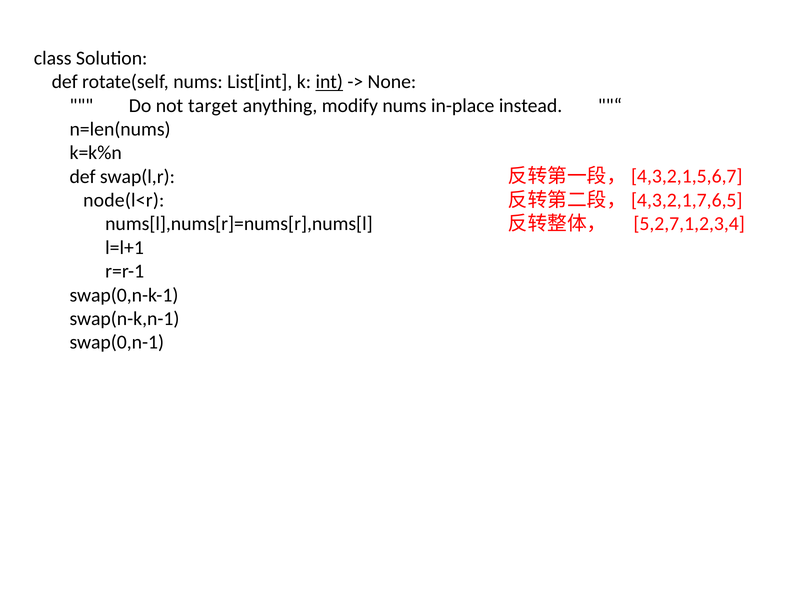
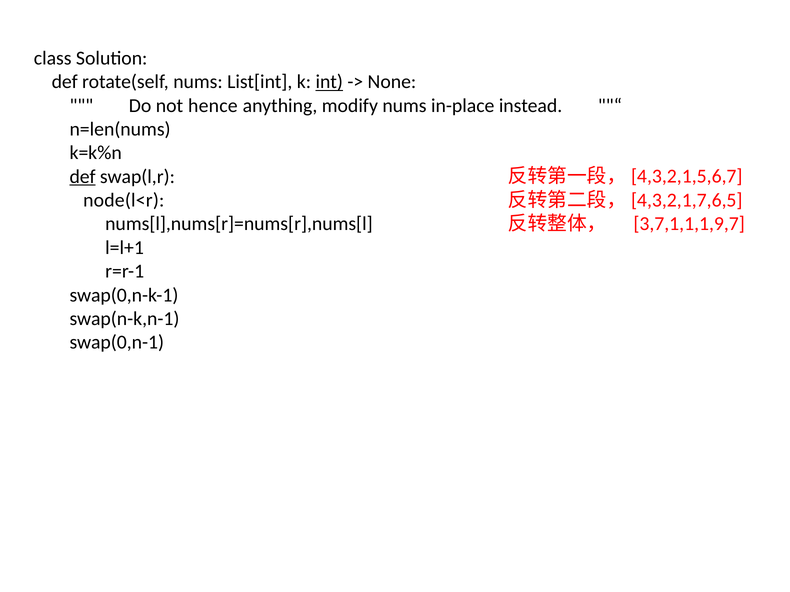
target: target -> hence (213, 106)
def underline: none -> present (83, 177)
5,2,7,1,2,3,4: 5,2,7,1,2,3,4 -> 3,7,1,1,1,9,7 (689, 224)
